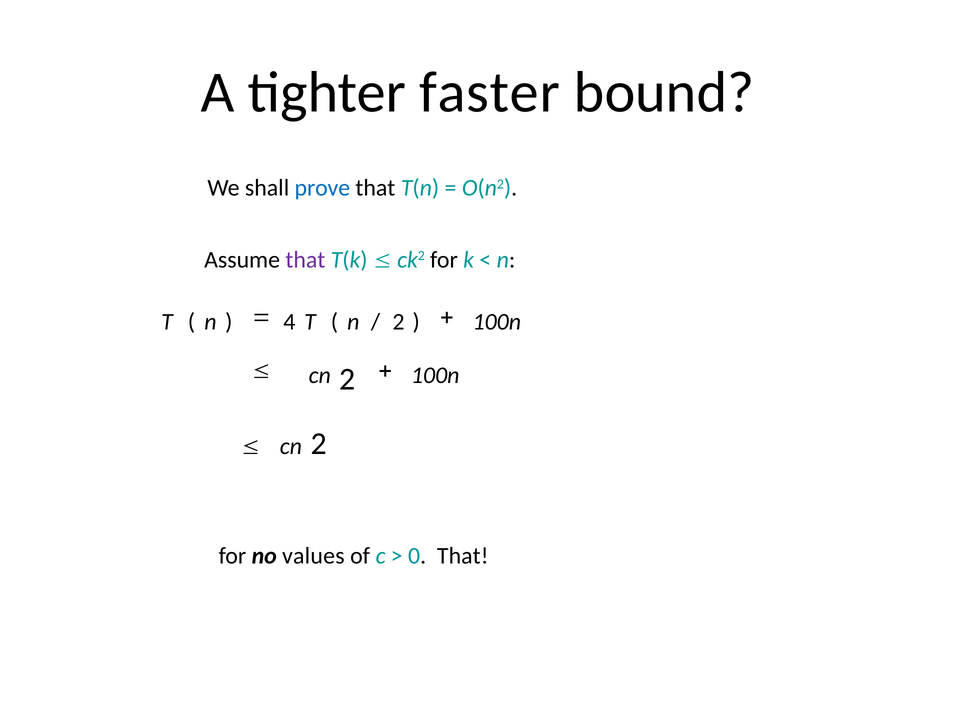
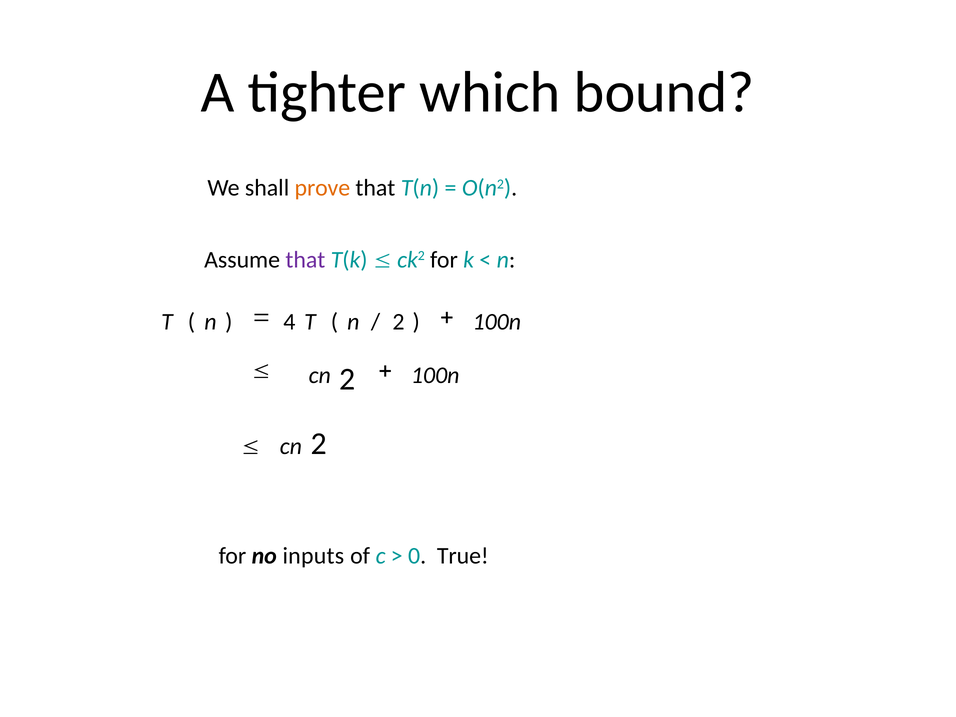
faster: faster -> which (490, 93)
prove colour: blue -> orange (322, 188)
values: values -> inputs (313, 556)
0 That: That -> True (463, 556)
